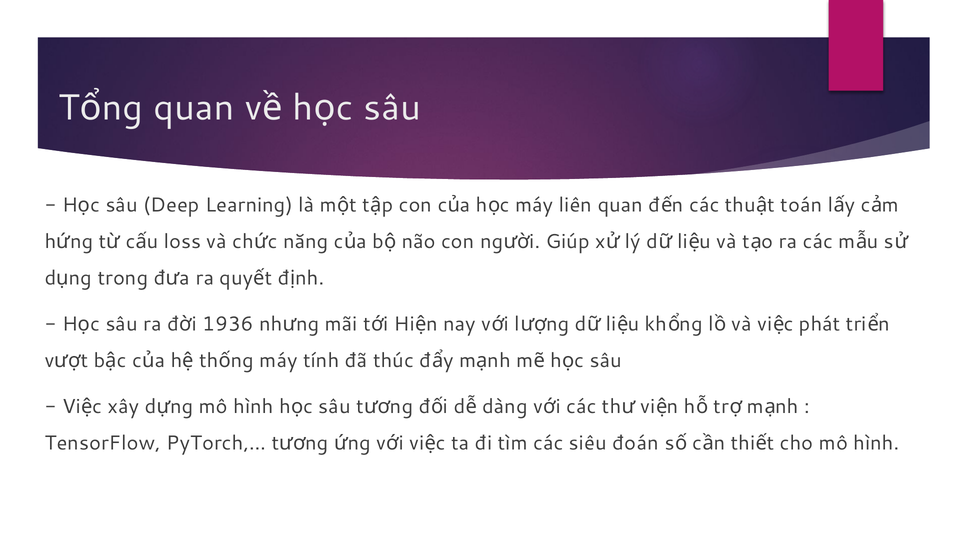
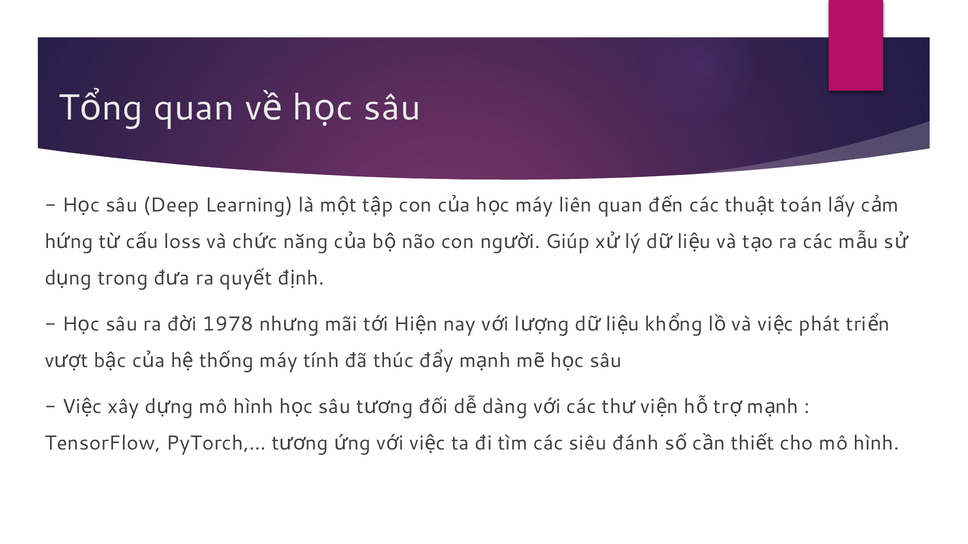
1936: 1936 -> 1978 (228, 324)
đoán: đoán -> đánh (635, 443)
